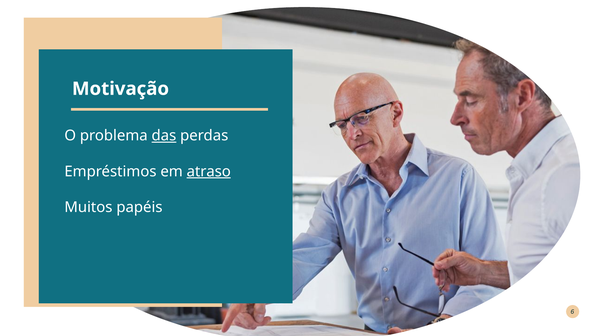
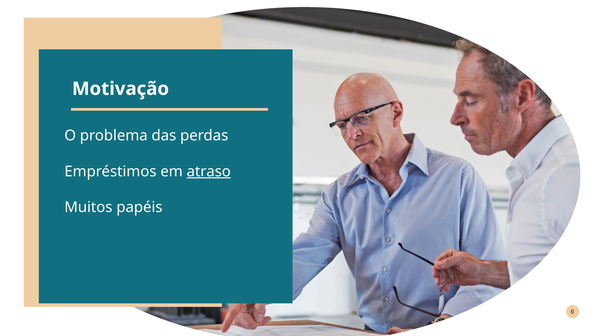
das underline: present -> none (164, 136)
